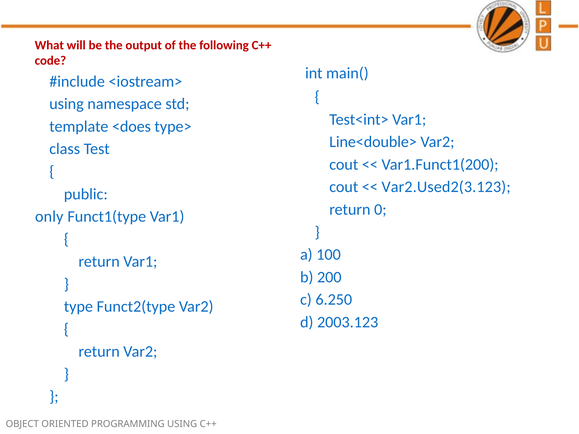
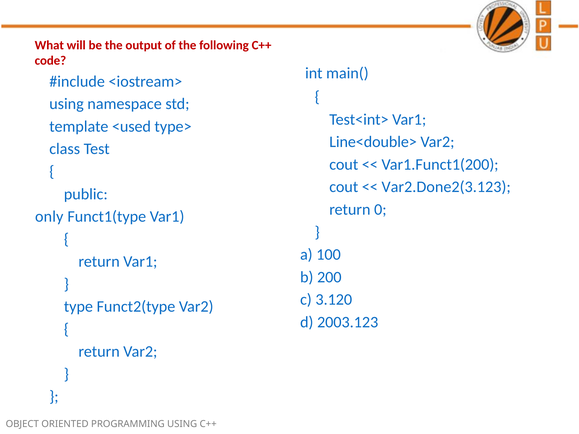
<does: <does -> <used (131, 127)
Var2.Used2(3.123: Var2.Used2(3.123 -> Var2.Done2(3.123 (446, 187)
6.250: 6.250 -> 3.120 (334, 300)
